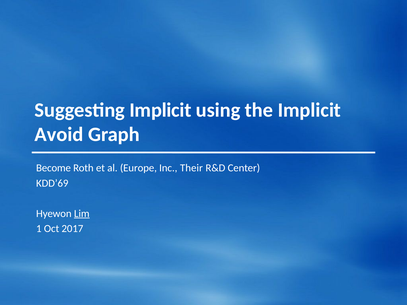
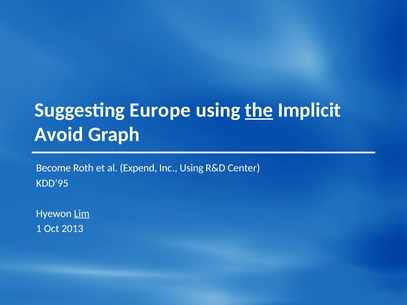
Suggesting Implicit: Implicit -> Europe (160, 110)
the underline: none -> present (259, 110)
Europe: Europe -> Expend (138, 168)
Inc Their: Their -> Using (192, 168)
KDD’69: KDD’69 -> KDD’95 (52, 183)
2017: 2017 -> 2013 (72, 229)
